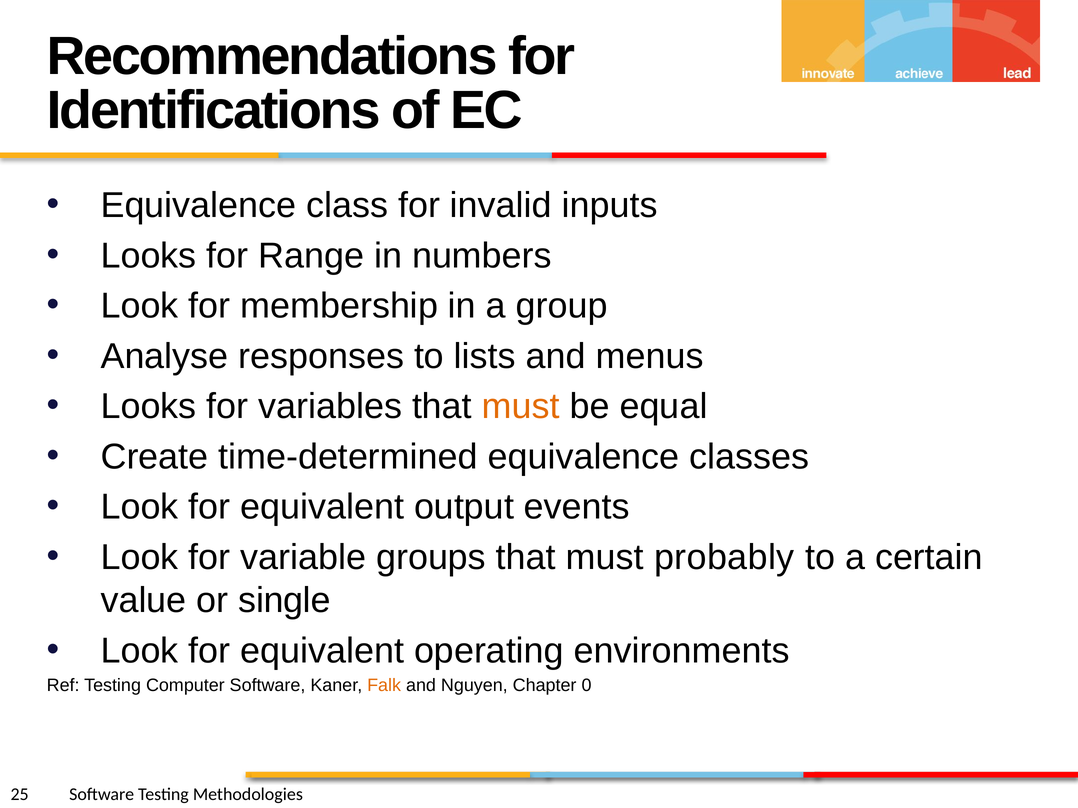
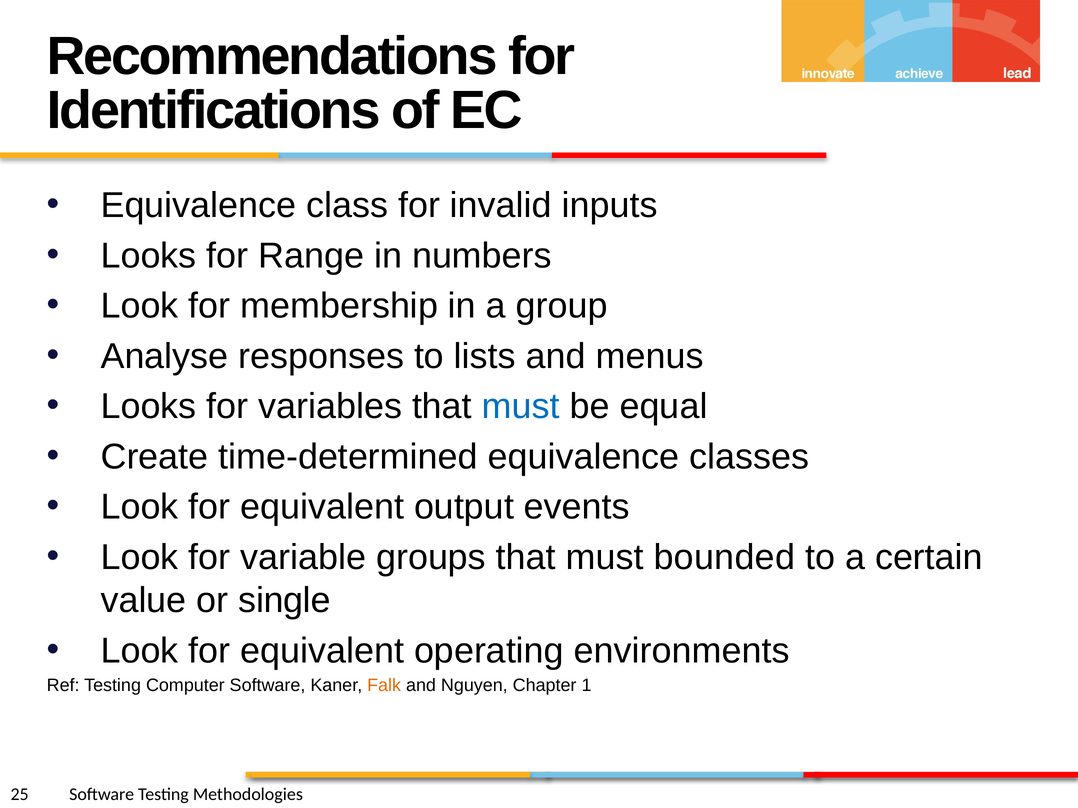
must colour: orange -> blue (521, 407)
probably: probably -> bounded (724, 558)
0: 0 -> 1 (587, 686)
